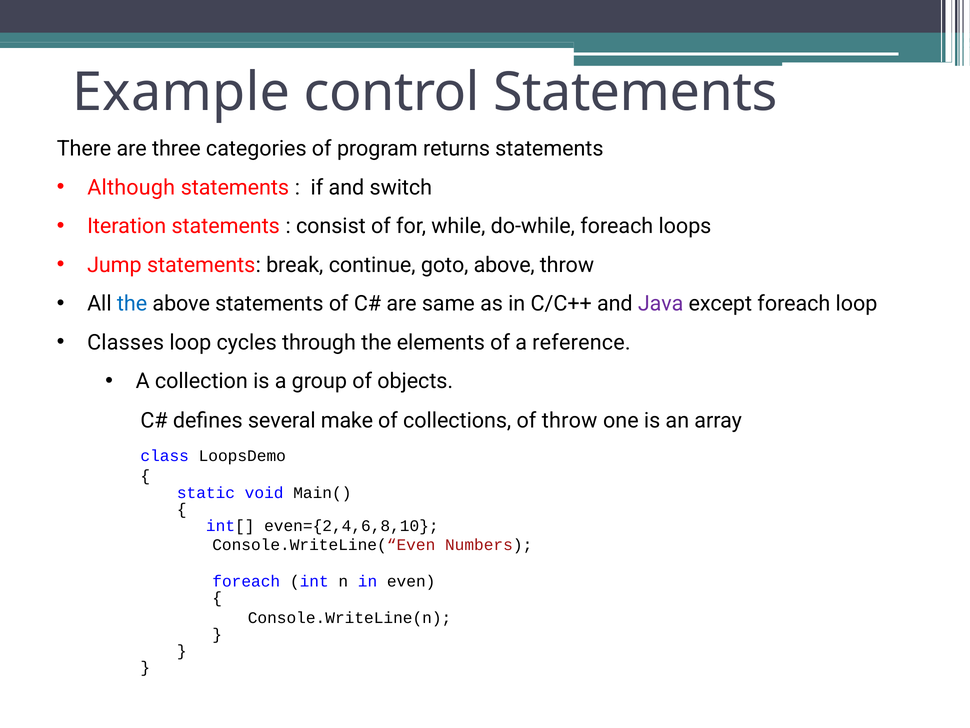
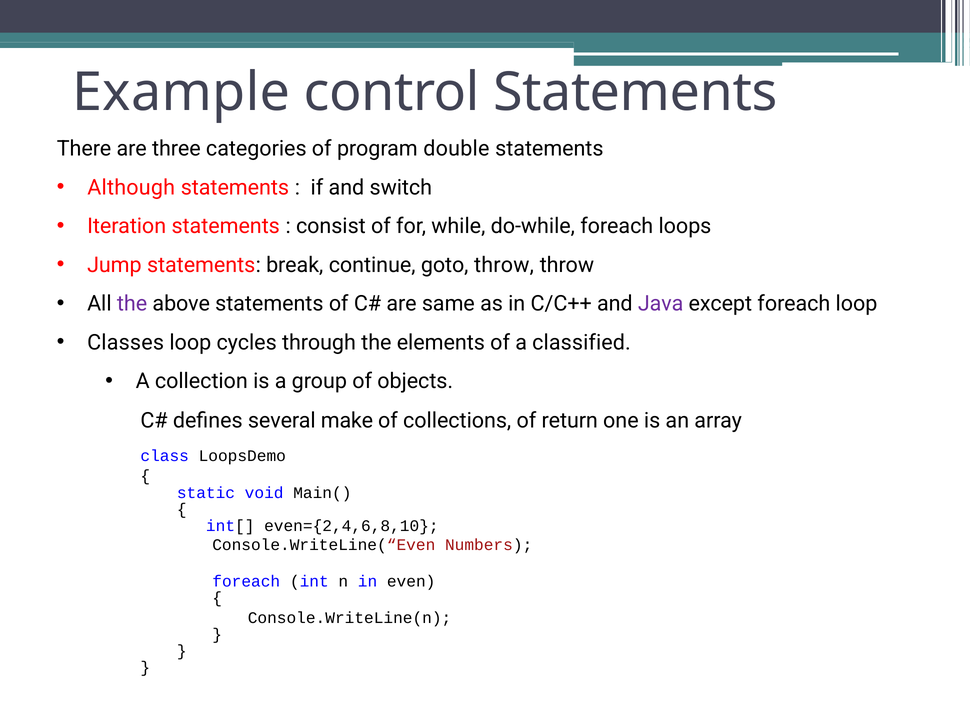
returns: returns -> double (456, 149)
goto above: above -> throw (504, 265)
the colour: blue -> purple (132, 304)
reference: reference -> classified (581, 342)
of throw: throw -> return (570, 420)
